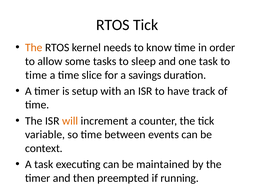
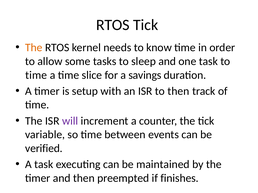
to have: have -> then (178, 91)
will colour: orange -> purple (70, 121)
context: context -> verified (44, 149)
running: running -> finishes (180, 179)
